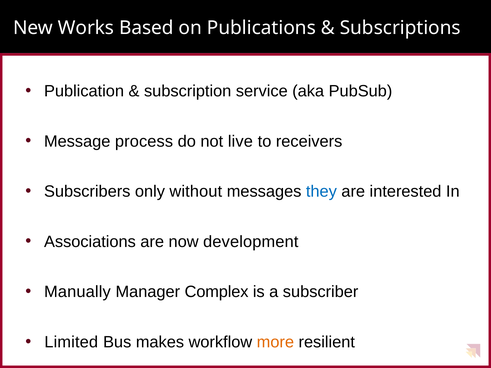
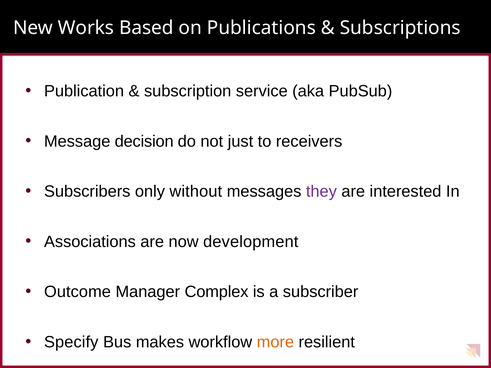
process: process -> decision (144, 141)
live: live -> just (240, 141)
they colour: blue -> purple (321, 192)
Manually: Manually -> Outcome (77, 292)
Limited: Limited -> Specify (71, 342)
